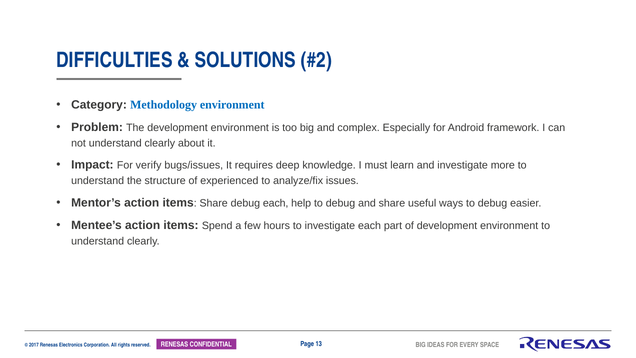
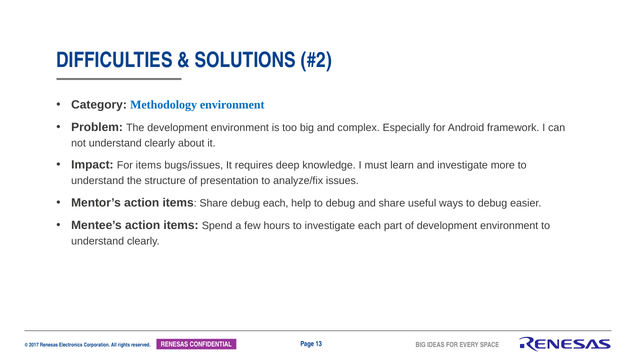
For verify: verify -> items (149, 165)
experienced: experienced -> presentation (229, 181)
